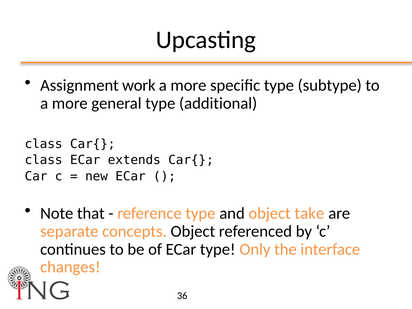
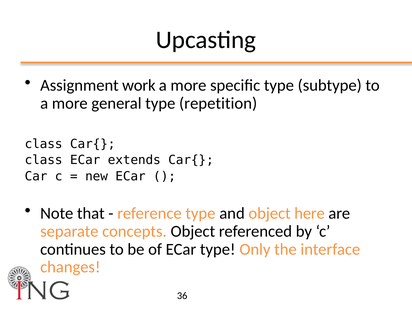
additional: additional -> repetition (218, 103)
take: take -> here (310, 213)
